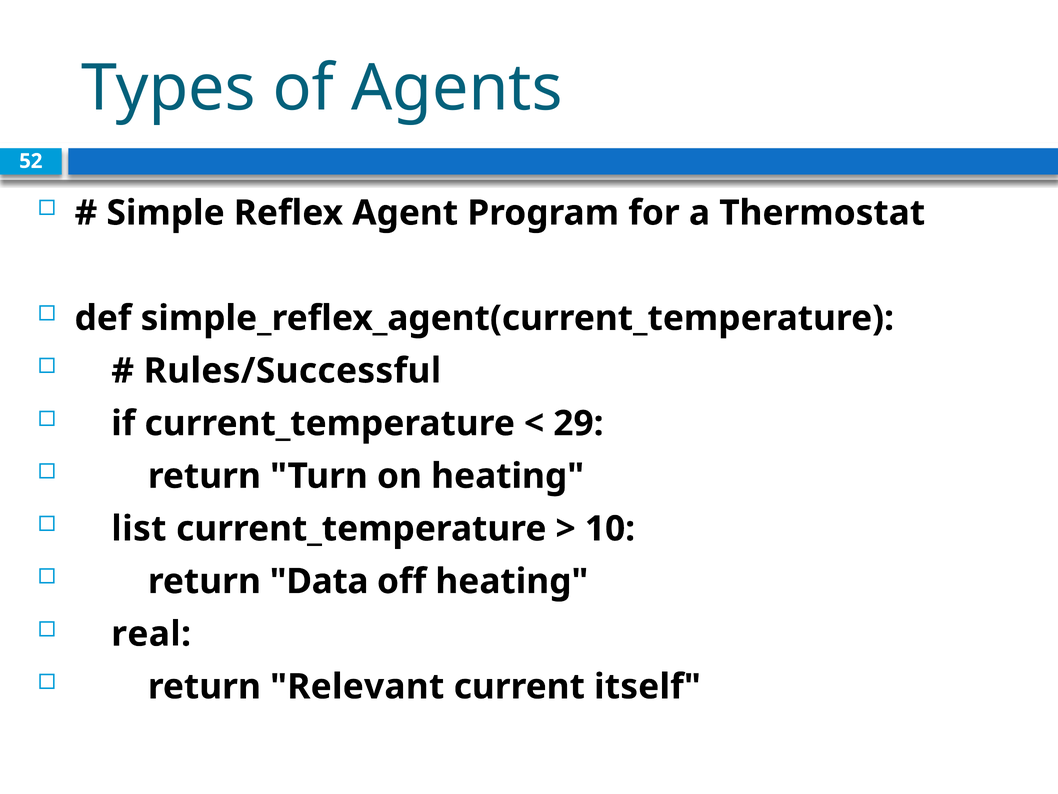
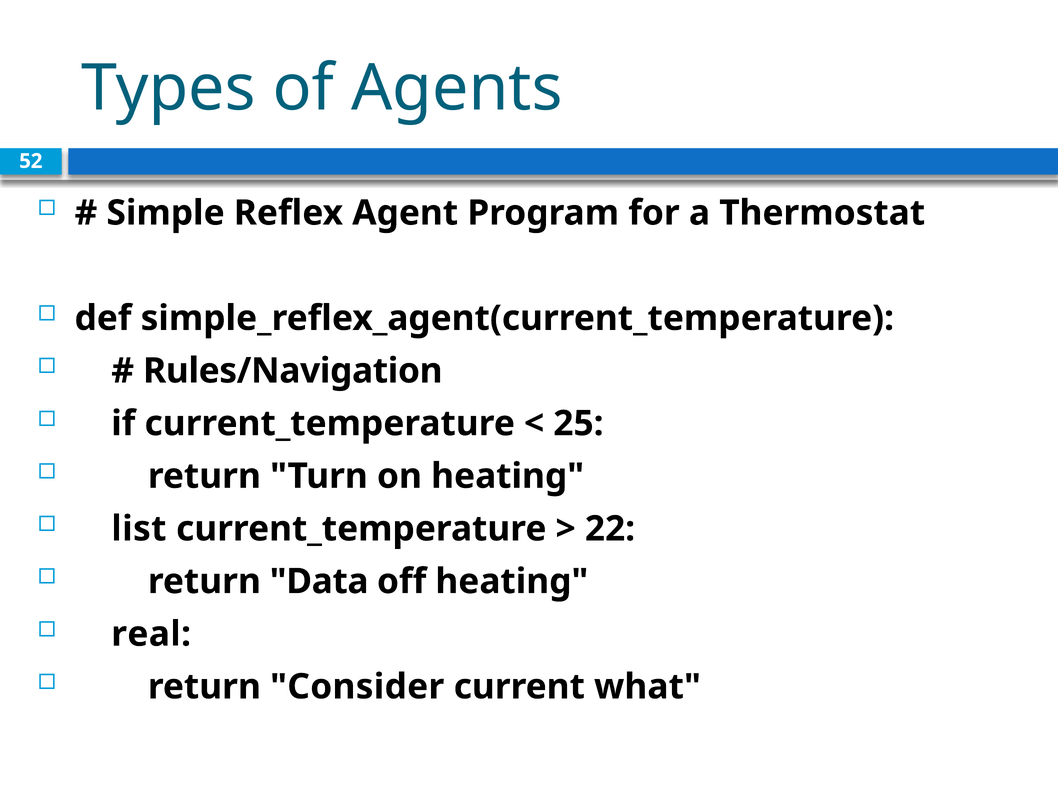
Rules/Successful: Rules/Successful -> Rules/Navigation (293, 371)
29: 29 -> 25 (578, 423)
10: 10 -> 22 (610, 528)
Relevant: Relevant -> Consider (357, 686)
itself: itself -> what (647, 686)
